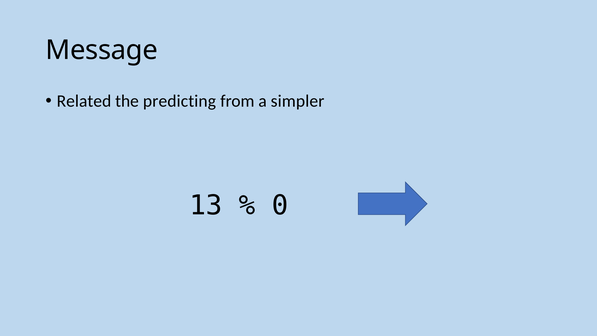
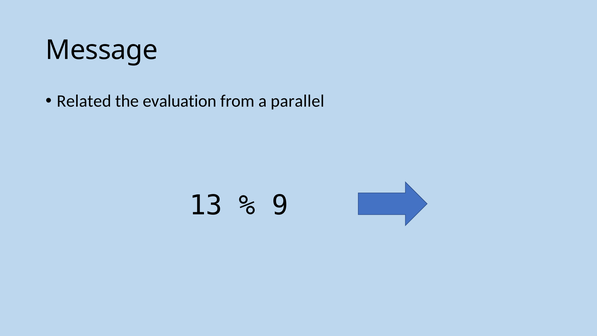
predicting: predicting -> evaluation (180, 101)
simpler: simpler -> parallel (298, 101)
0: 0 -> 9 (280, 205)
